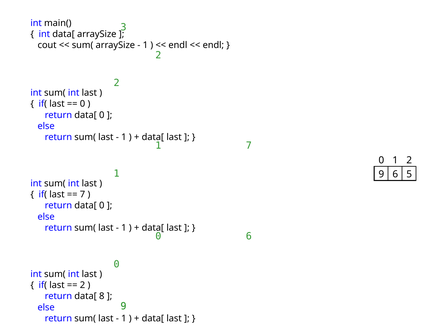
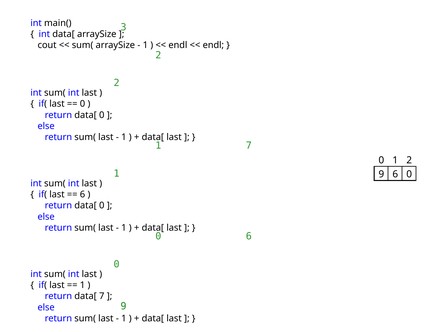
9 6 5: 5 -> 0 (409, 174)
7: 7 -> 6 (83, 194)
2: 2 -> 1 (83, 285)
data[ 8: 8 -> 7 (102, 296)
